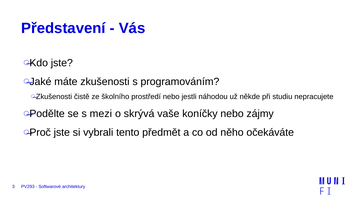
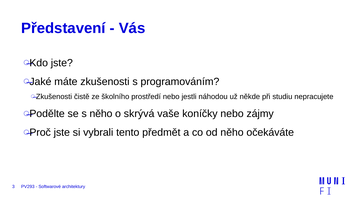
s mezi: mezi -> něho (101, 114)
